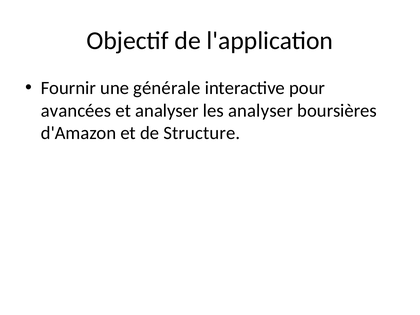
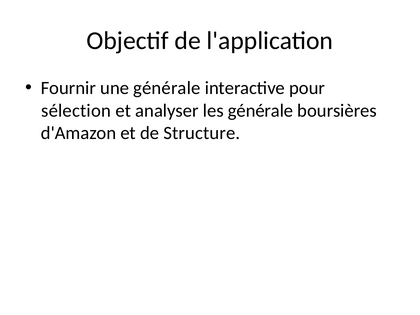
avancées: avancées -> sélection (76, 111)
les analyser: analyser -> générale (261, 111)
